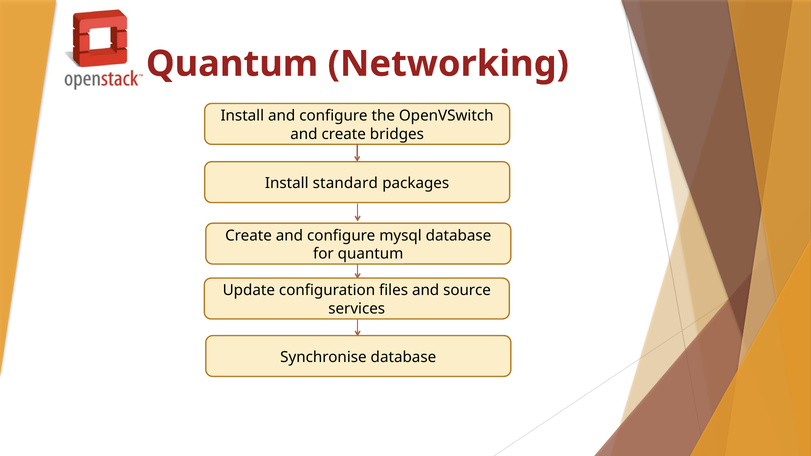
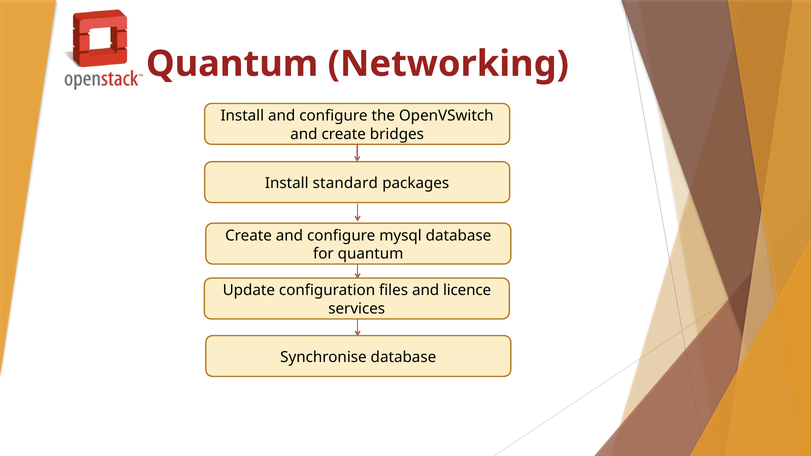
source: source -> licence (467, 291)
